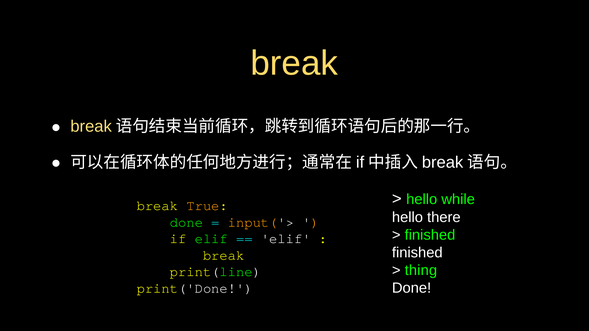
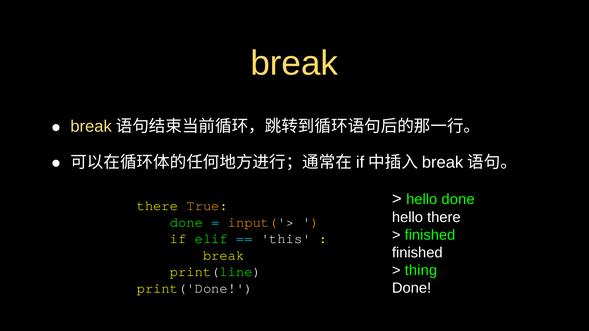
hello while: while -> done (458, 200)
break: break -> there (157, 206)
elif: elif -> this (286, 239)
